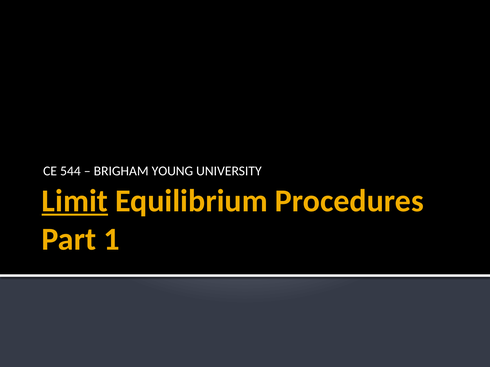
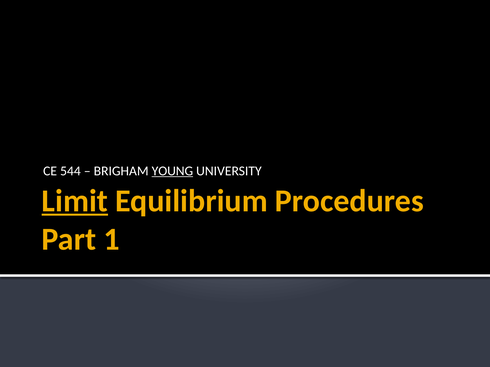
YOUNG underline: none -> present (172, 171)
